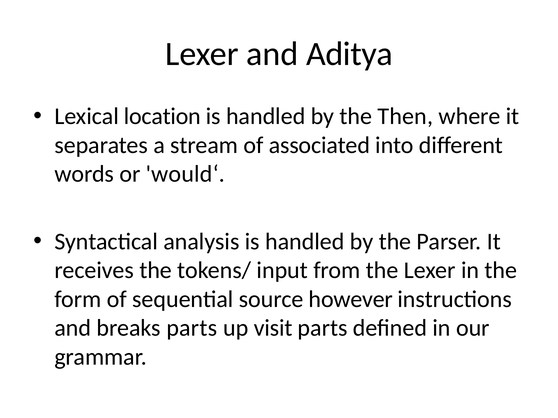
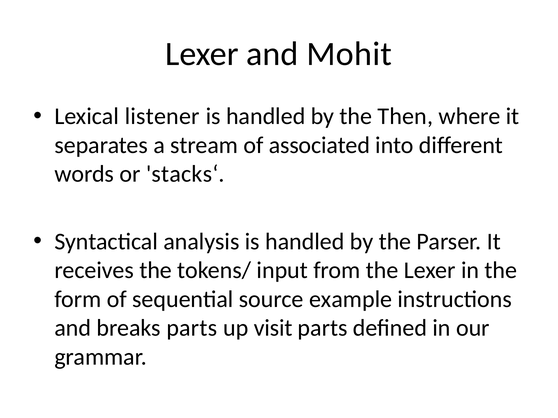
Aditya: Aditya -> Mohit (349, 54)
location: location -> listener (162, 117)
would‘: would‘ -> stacks‘ (185, 174)
however: however -> example (351, 300)
